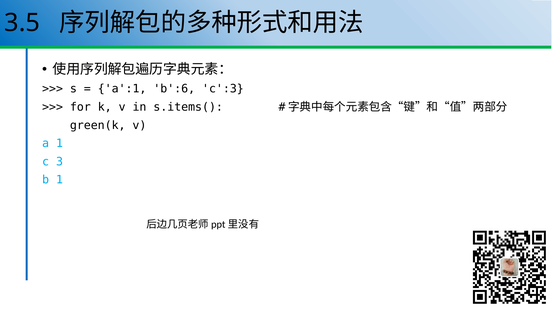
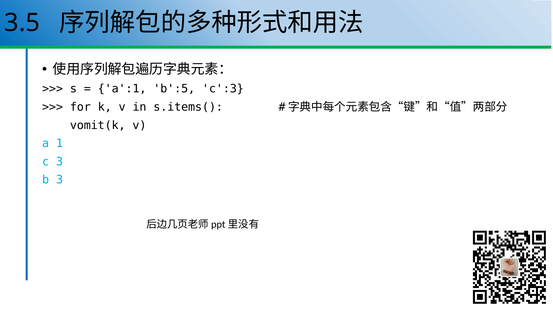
b':6: b':6 -> b':5 (174, 89)
green(k: green(k -> vomit(k (98, 125)
b 1: 1 -> 3 (60, 180)
